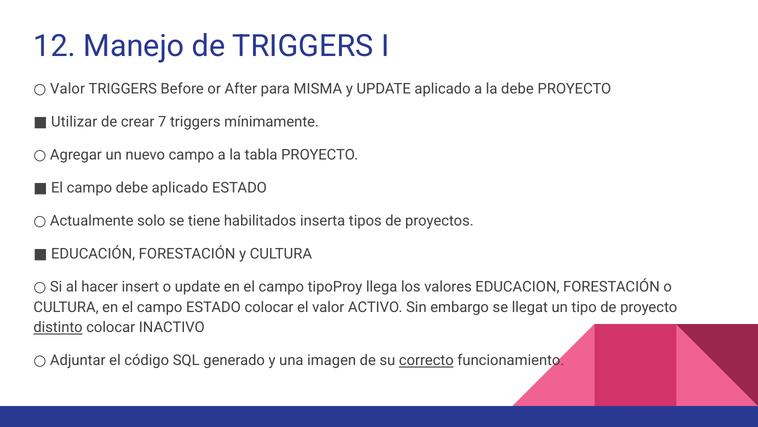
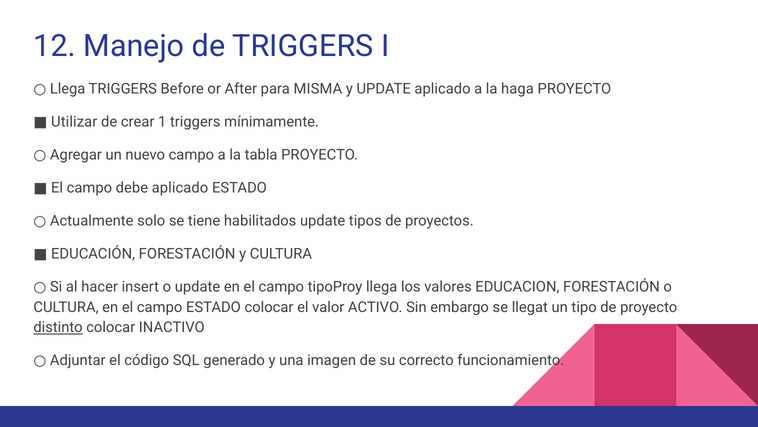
Valor: Valor -> Llega (68, 89)
la debe: debe -> haga (517, 89)
7: 7 -> 1 (162, 122)
habilitados inserta: inserta -> update (323, 221)
correcto underline: present -> none (426, 360)
